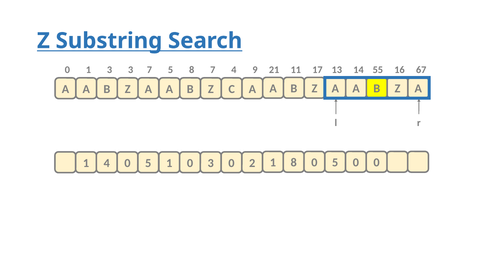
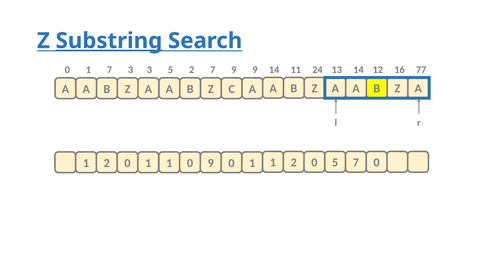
Substring underline: none -> present (109, 41)
1 3: 3 -> 7 (110, 70)
3 7: 7 -> 3 (149, 70)
5 8: 8 -> 2 (192, 70)
7 4: 4 -> 9 (234, 70)
9 21: 21 -> 14 (274, 70)
17: 17 -> 24 (317, 70)
55: 55 -> 12 (378, 70)
67: 67 -> 77 (421, 70)
8: 8 -> 2 (294, 163)
A 1 4: 4 -> 2 (107, 163)
5: 5 -> 1 (148, 163)
0 3: 3 -> 9 (211, 163)
2: 2 -> 1 (252, 163)
5 0: 0 -> 7 (356, 163)
